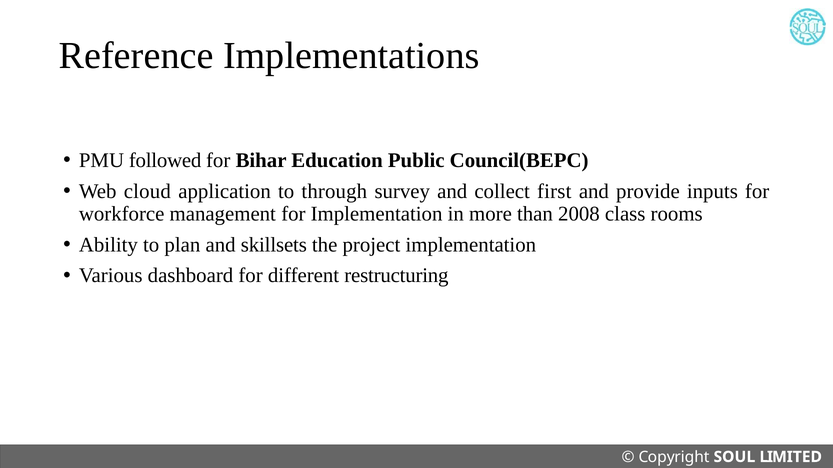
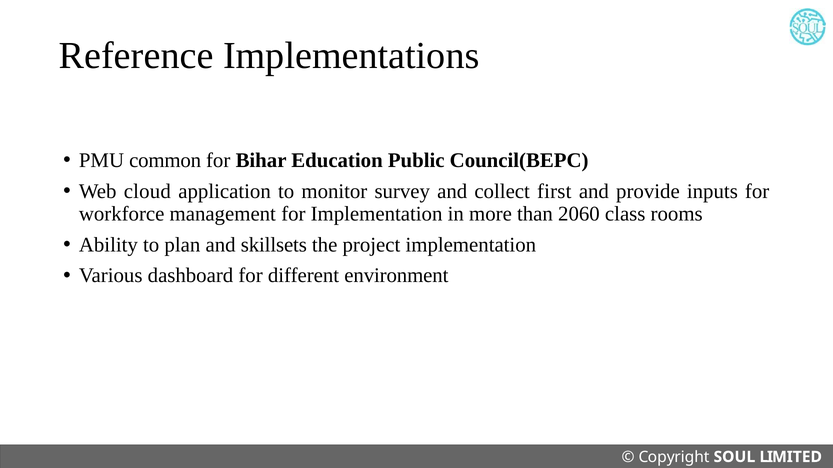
followed: followed -> common (165, 161)
through: through -> monitor (334, 192)
2008: 2008 -> 2060 (579, 214)
restructuring: restructuring -> environment (396, 276)
